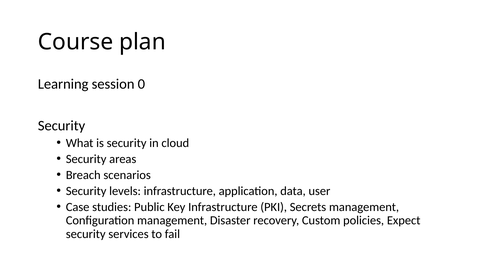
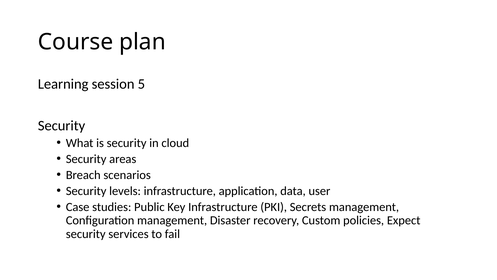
0: 0 -> 5 (141, 84)
